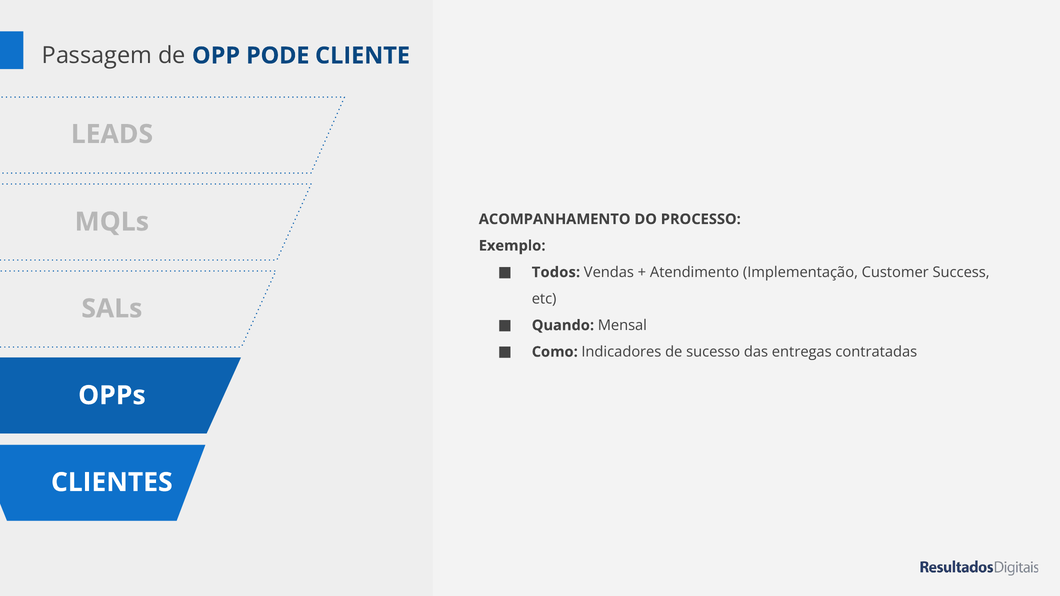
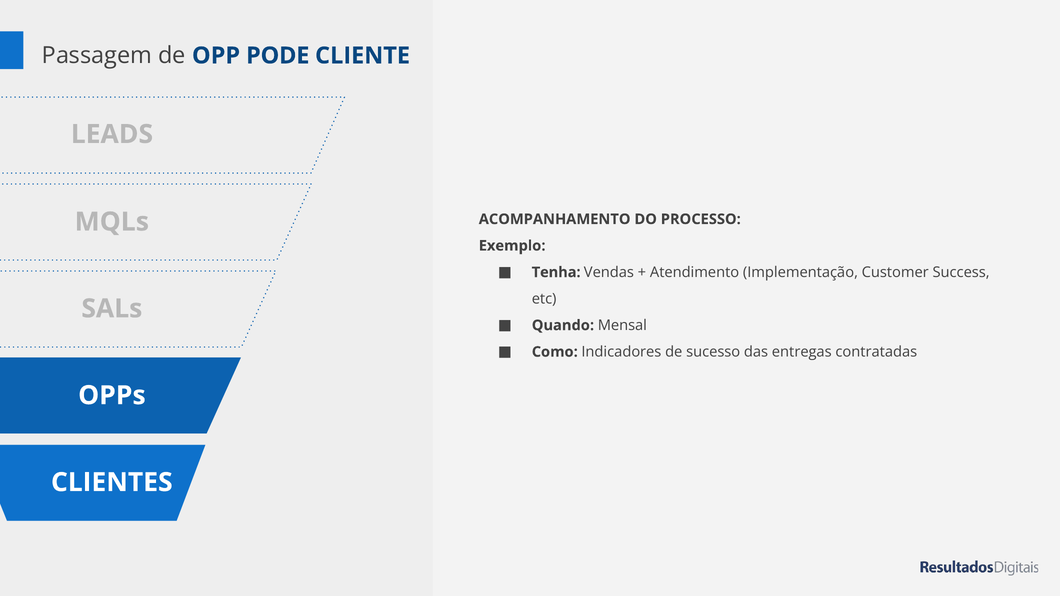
Todos: Todos -> Tenha (556, 272)
